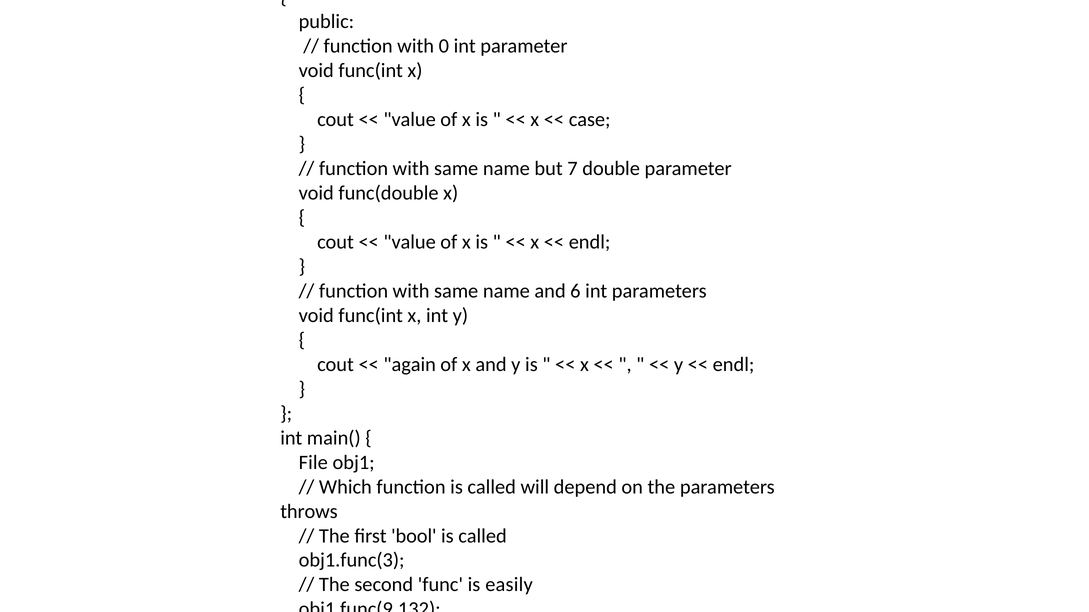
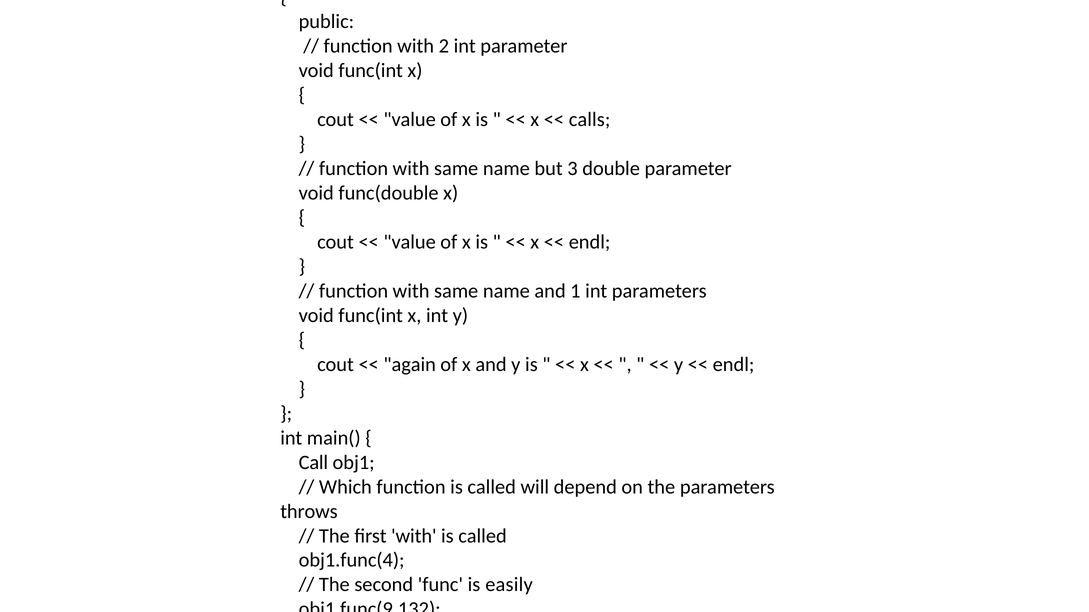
with 0: 0 -> 2 (444, 46)
case: case -> calls (590, 120)
7: 7 -> 3 (573, 169)
6: 6 -> 1 (575, 291)
File: File -> Call (313, 463)
first bool: bool -> with (414, 536)
obj1.func(3: obj1.func(3 -> obj1.func(4 (352, 561)
